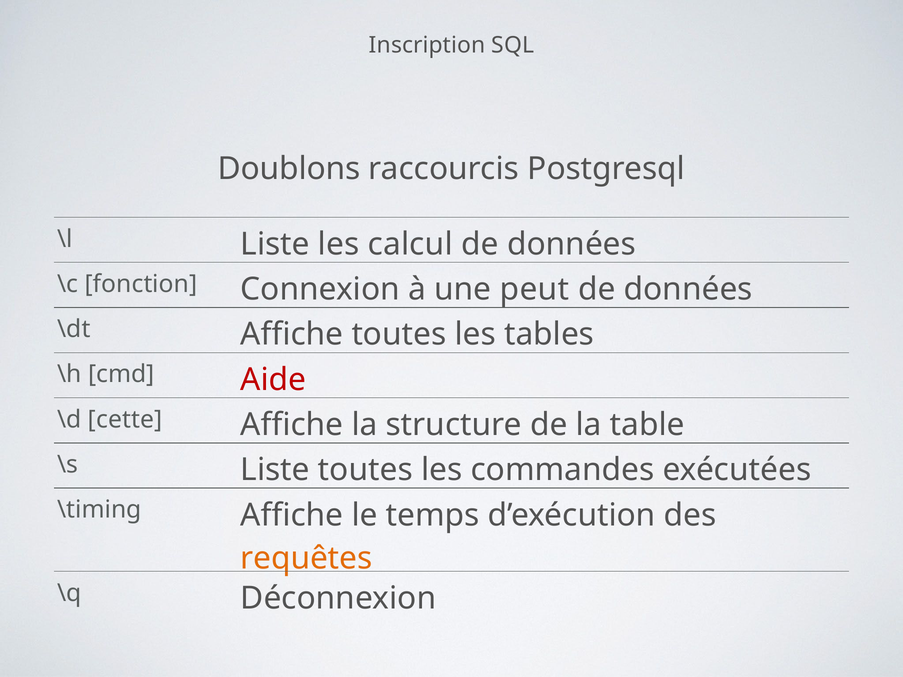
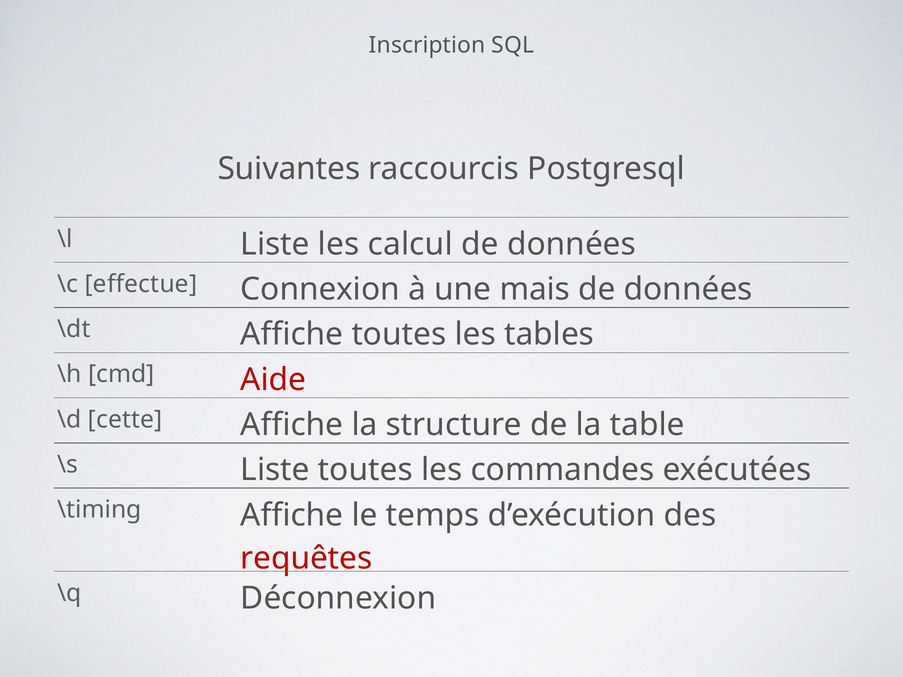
Doublons: Doublons -> Suivantes (289, 169)
fonction: fonction -> effectue (141, 284)
peut: peut -> mais (535, 289)
requêtes colour: orange -> red (306, 559)
